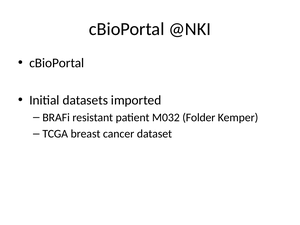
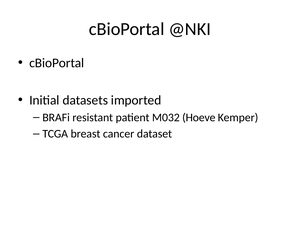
Folder: Folder -> Hoeve (199, 118)
